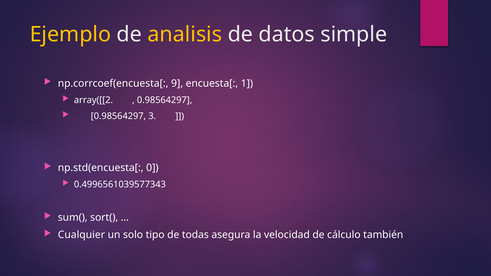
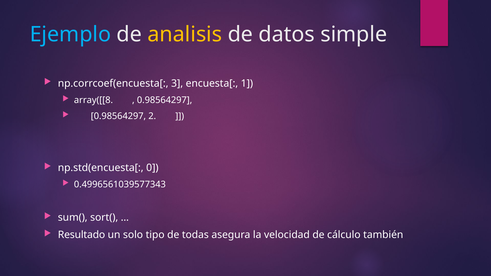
Ejemplo colour: yellow -> light blue (70, 34)
9: 9 -> 3 (177, 83)
array([[2: array([[2 -> array([[8 (93, 100)
3: 3 -> 2 (152, 116)
Cualquier: Cualquier -> Resultado (82, 235)
